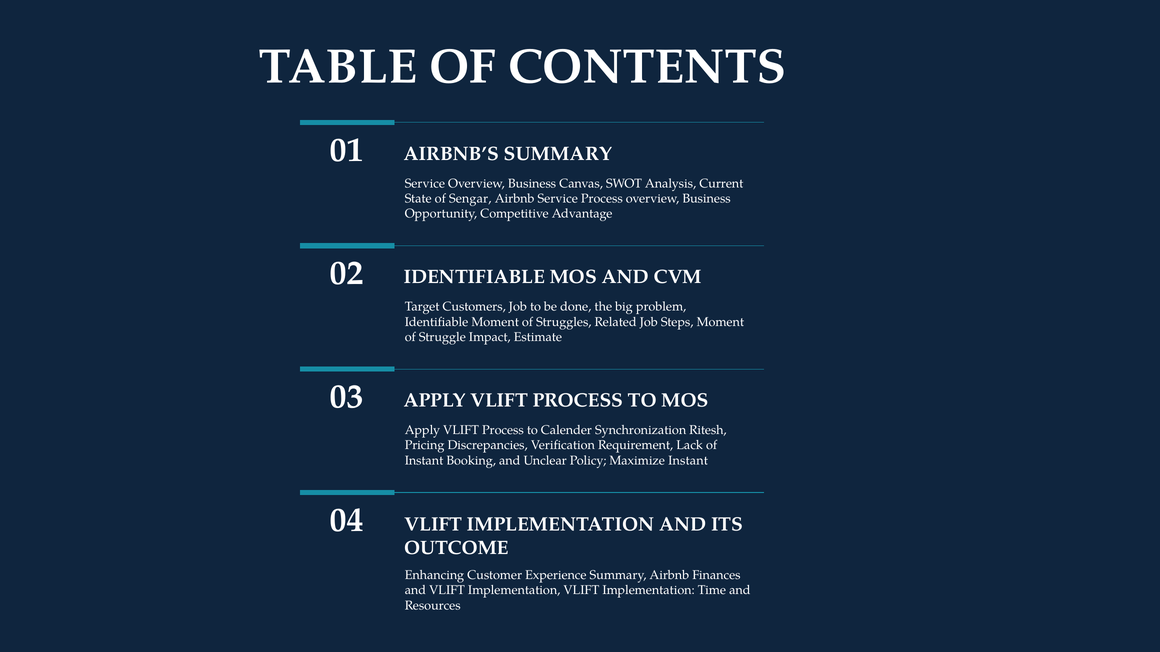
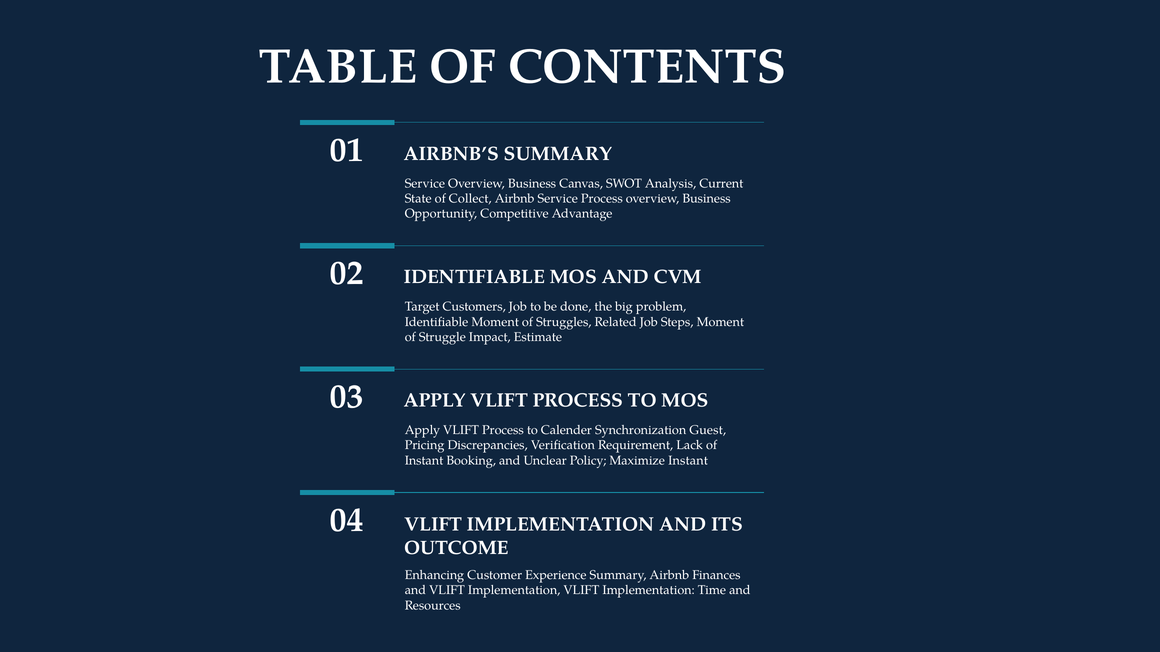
Sengar: Sengar -> Collect (470, 199)
Ritesh: Ritesh -> Guest (708, 430)
